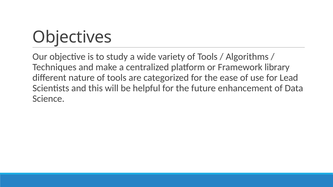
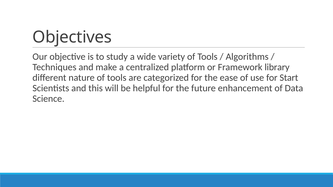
Lead: Lead -> Start (289, 78)
